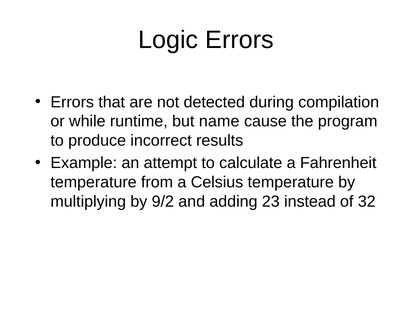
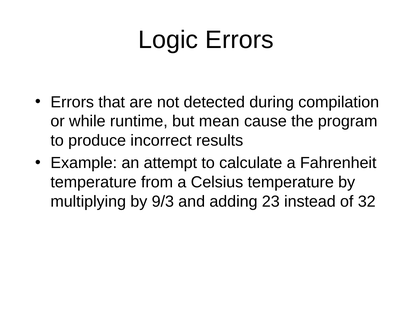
name: name -> mean (219, 121)
9/2: 9/2 -> 9/3 (163, 201)
